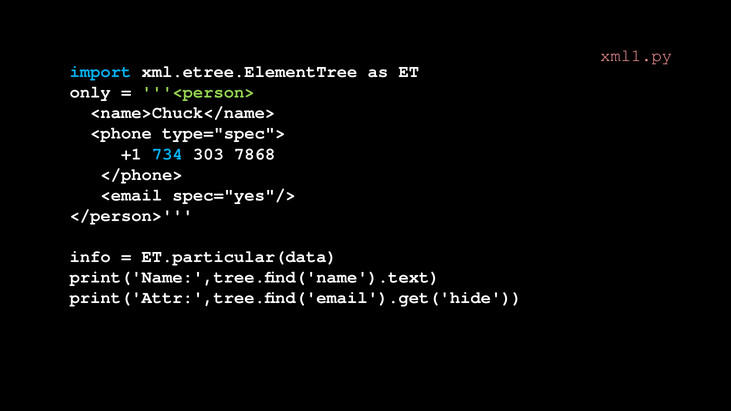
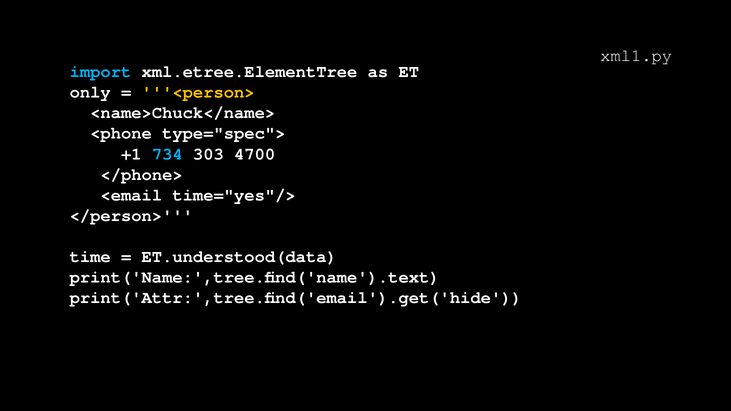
xml1.py colour: pink -> white (636, 55)
<person> colour: light green -> yellow (198, 92)
7868: 7868 -> 4700 (255, 154)
spec="yes"/>: spec="yes"/> -> time="yes"/> (234, 195)
info: info -> time (90, 257)
ET.particular(data: ET.particular(data -> ET.understood(data (239, 257)
